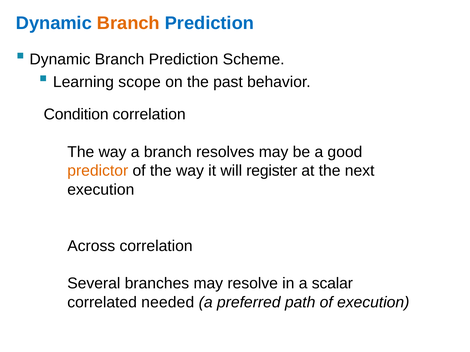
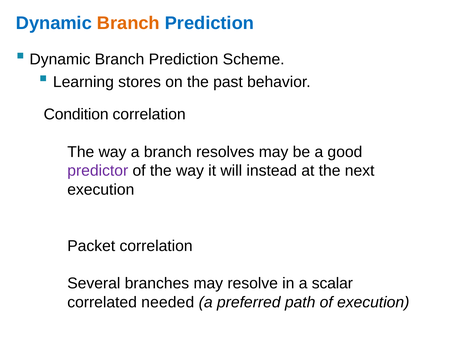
scope: scope -> stores (140, 82)
predictor colour: orange -> purple (98, 171)
register: register -> instead (272, 171)
Across: Across -> Packet (91, 246)
